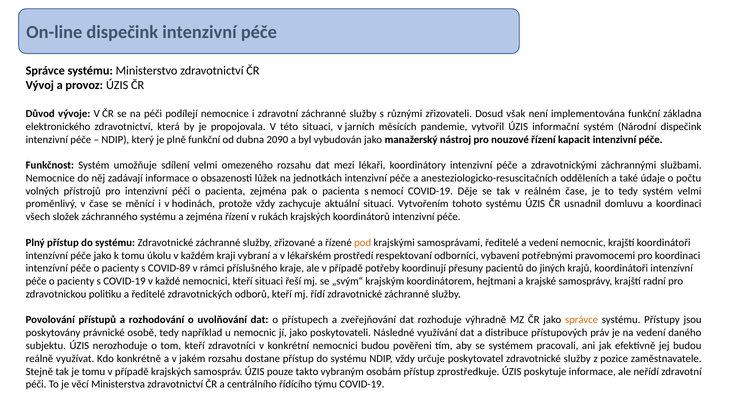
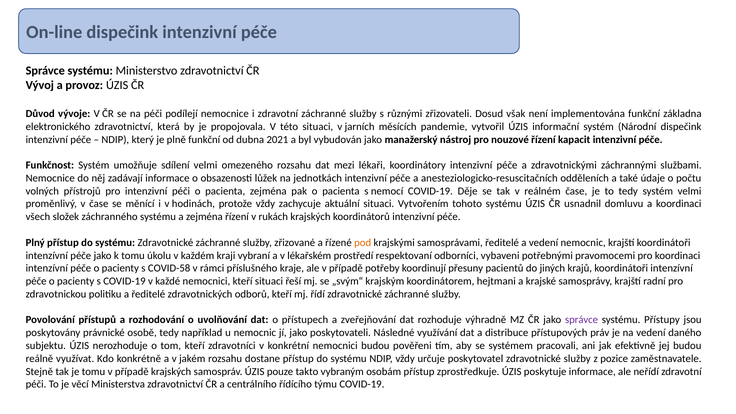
2090: 2090 -> 2021 (277, 140)
COVID-89: COVID-89 -> COVID-58 (169, 268)
správce colour: orange -> purple (582, 320)
